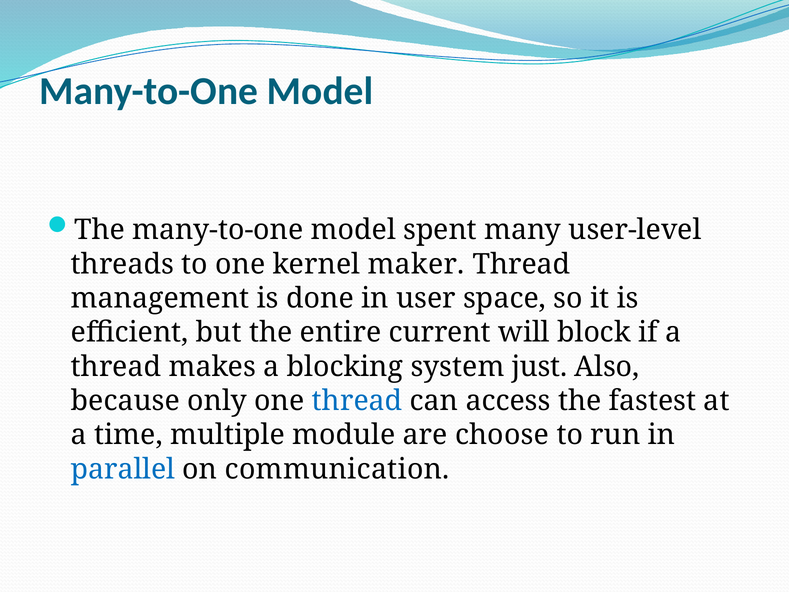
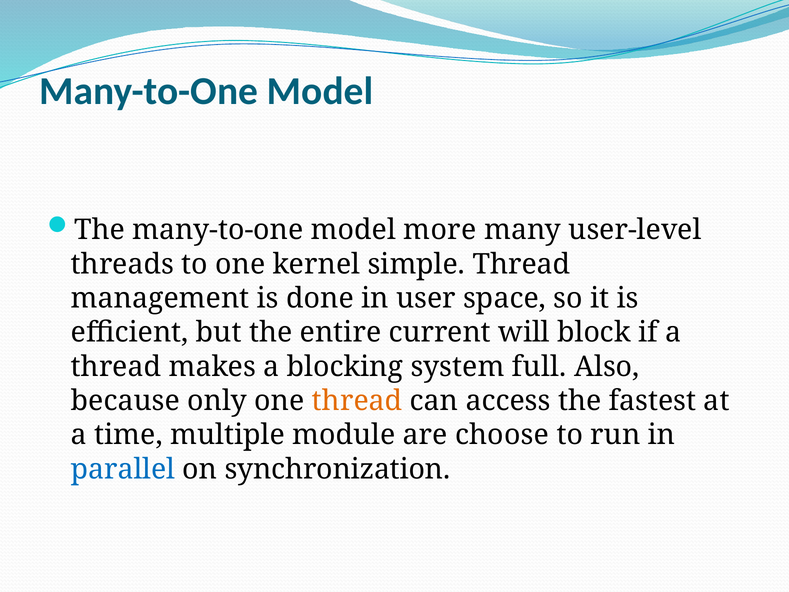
spent: spent -> more (440, 230)
maker: maker -> simple (416, 264)
just: just -> full (539, 366)
thread colour: blue -> orange (357, 401)
communication: communication -> synchronization (337, 469)
